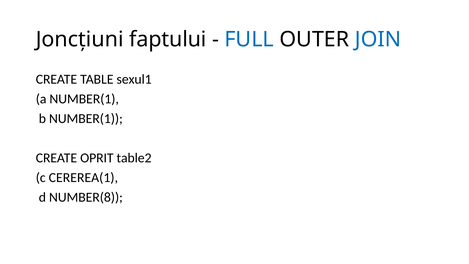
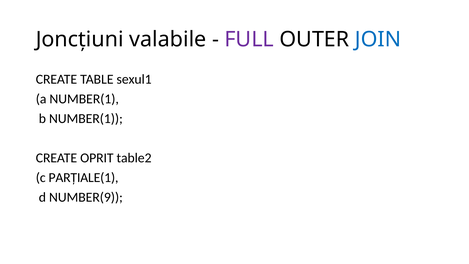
faptului: faptului -> valabile (168, 39)
FULL colour: blue -> purple (249, 39)
CEREREA(1: CEREREA(1 -> PARŢIALE(1 (83, 177)
NUMBER(8: NUMBER(8 -> NUMBER(9 (86, 197)
